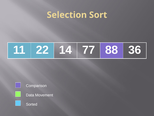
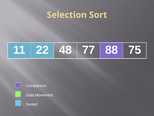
14: 14 -> 48 (65, 50)
36: 36 -> 75 (135, 50)
